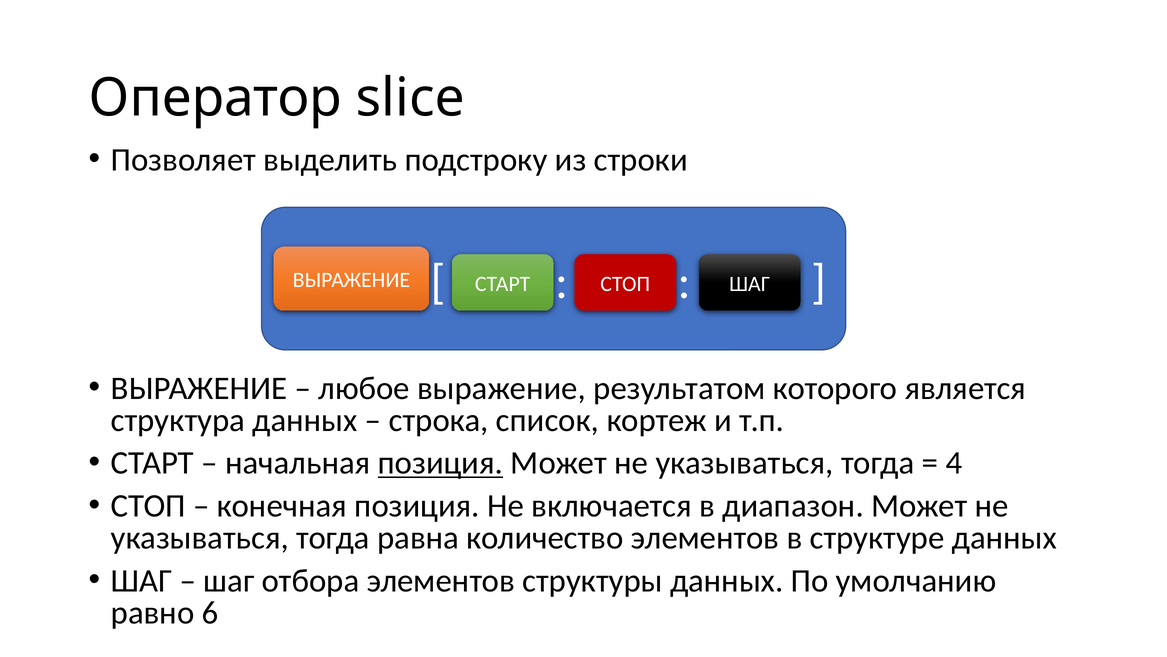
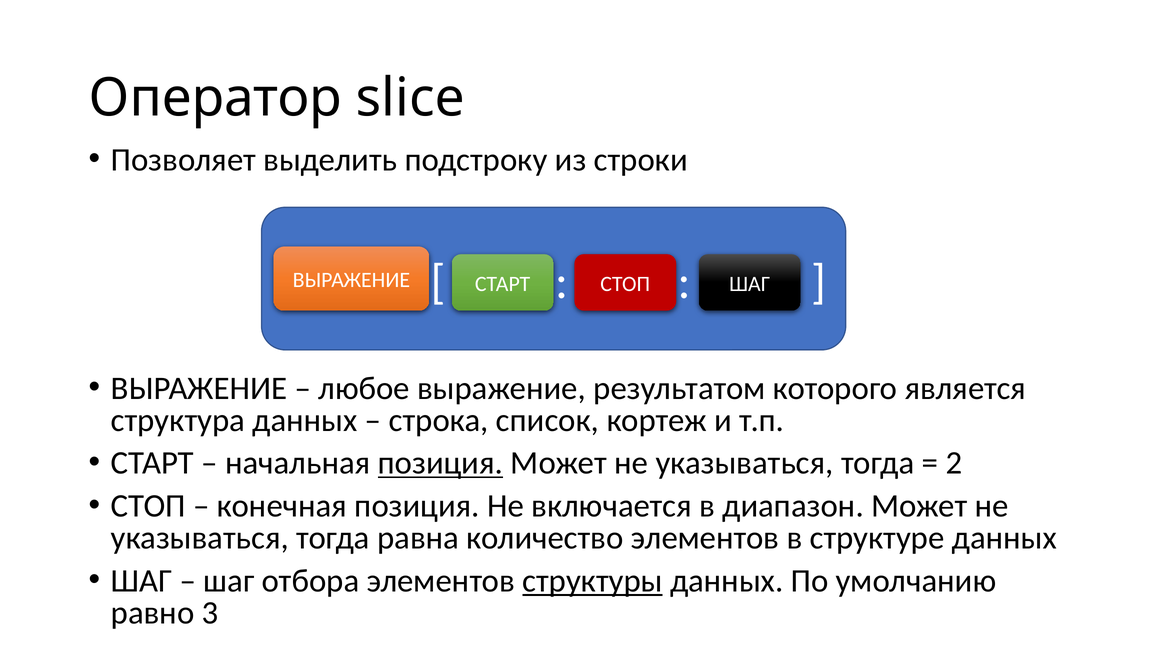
4: 4 -> 2 (954, 463)
структуры underline: none -> present (592, 580)
6: 6 -> 3 (210, 612)
